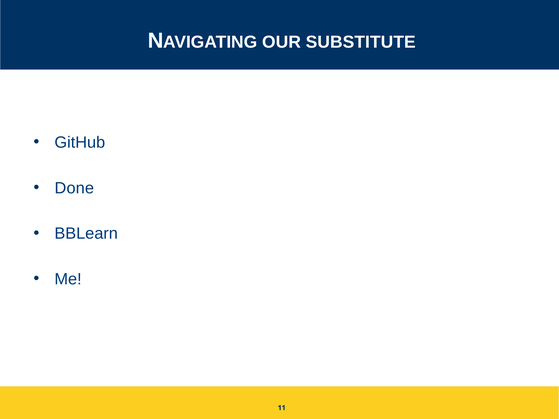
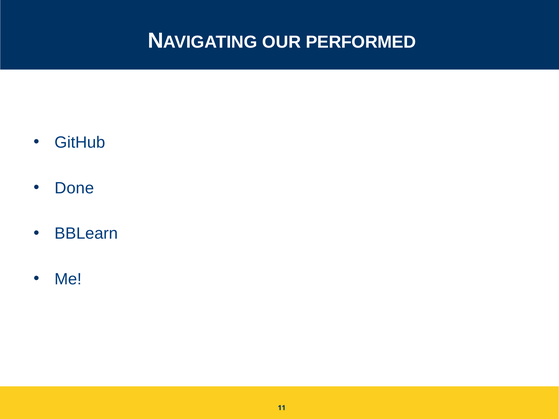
SUBSTITUTE: SUBSTITUTE -> PERFORMED (361, 42)
